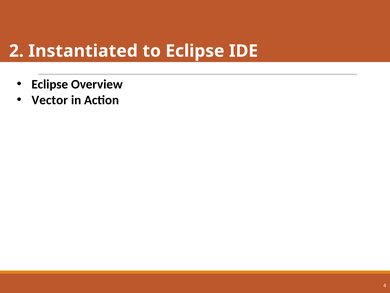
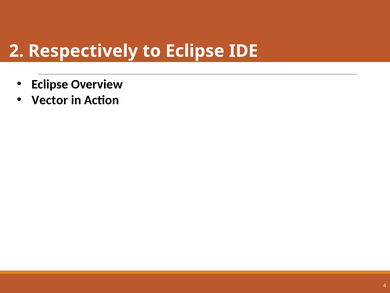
Instantiated: Instantiated -> Respectively (83, 51)
